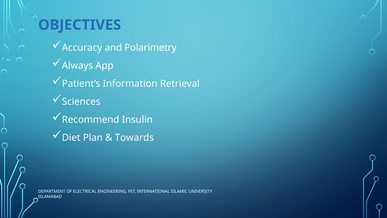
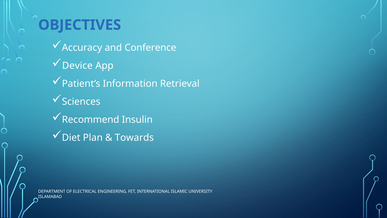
Polarimetry: Polarimetry -> Conference (150, 48)
Always: Always -> Device (77, 66)
